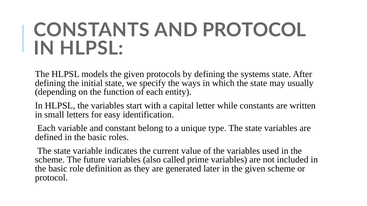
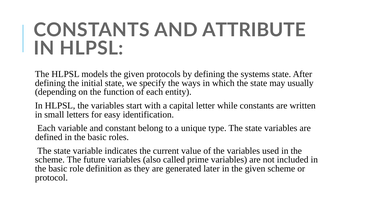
AND PROTOCOL: PROTOCOL -> ATTRIBUTE (254, 30)
